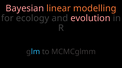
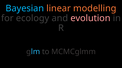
Bayesian colour: pink -> light blue (25, 8)
